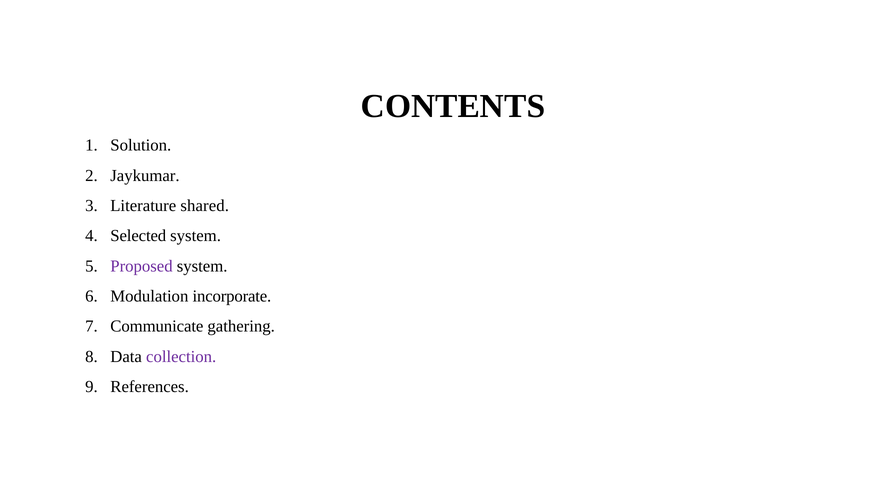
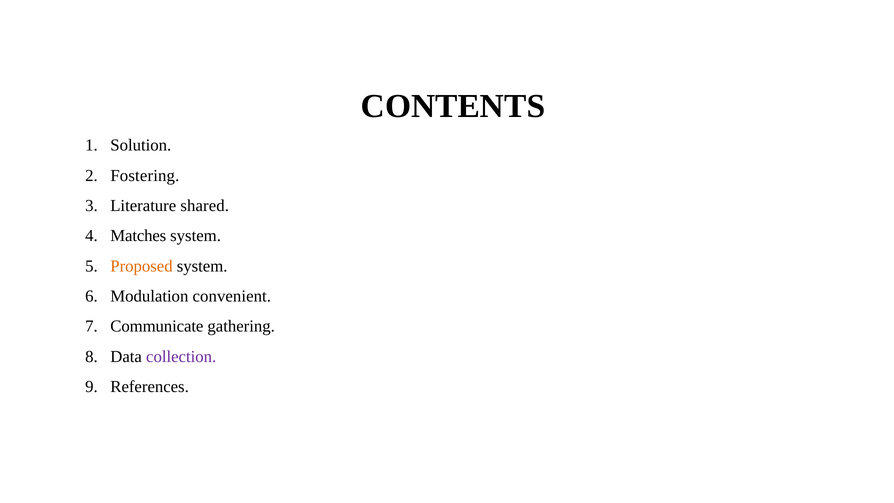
Jaykumar: Jaykumar -> Fostering (145, 175)
Selected: Selected -> Matches (138, 236)
Proposed colour: purple -> orange (141, 266)
incorporate: incorporate -> convenient (232, 296)
